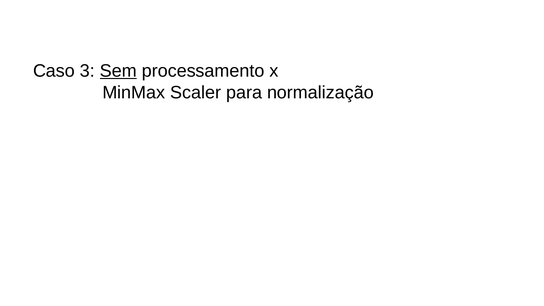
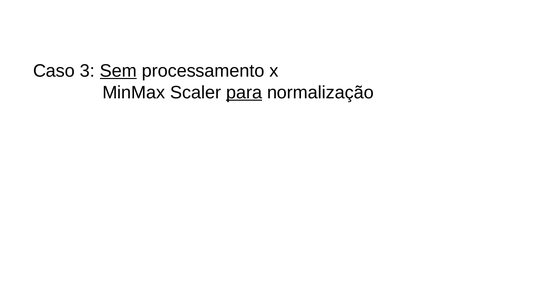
para underline: none -> present (244, 92)
